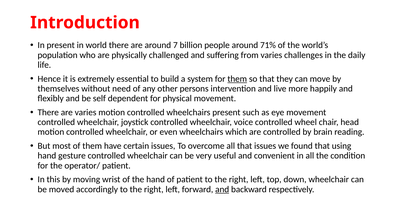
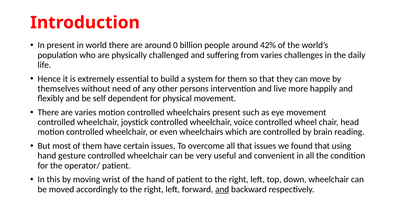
7: 7 -> 0 (175, 45)
71%: 71% -> 42% (268, 45)
them underline: present -> none (237, 79)
